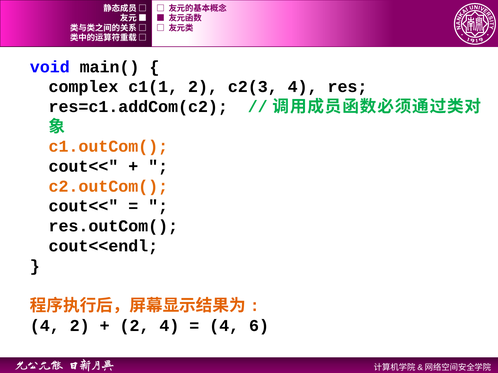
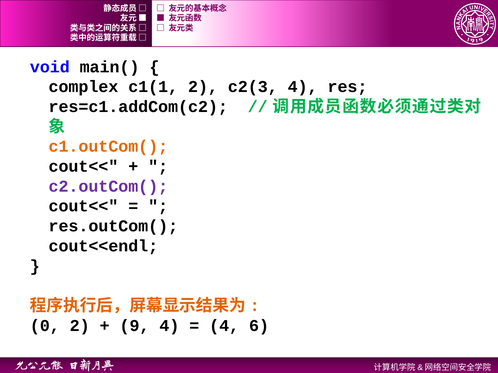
c2.outCom( colour: orange -> purple (108, 187)
4: 4 -> 0 (45, 326)
2: 2 -> 9 (134, 326)
